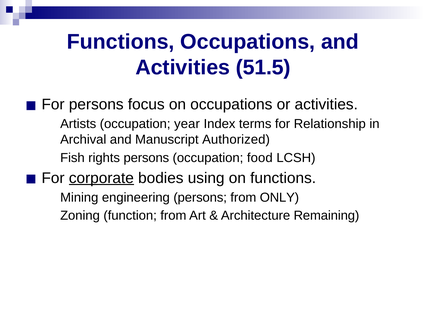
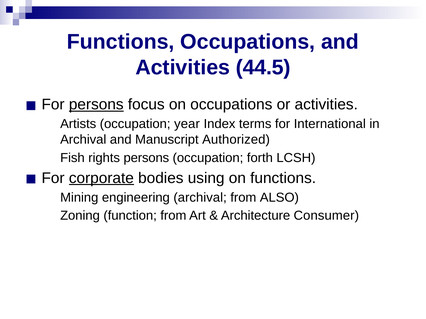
51.5: 51.5 -> 44.5 (263, 68)
persons underline: none -> present (96, 105)
Relationship: Relationship -> International (330, 124)
food: food -> forth (260, 158)
engineering persons: persons -> archival (200, 198)
ONLY: ONLY -> ALSO (279, 198)
Remaining: Remaining -> Consumer (326, 216)
